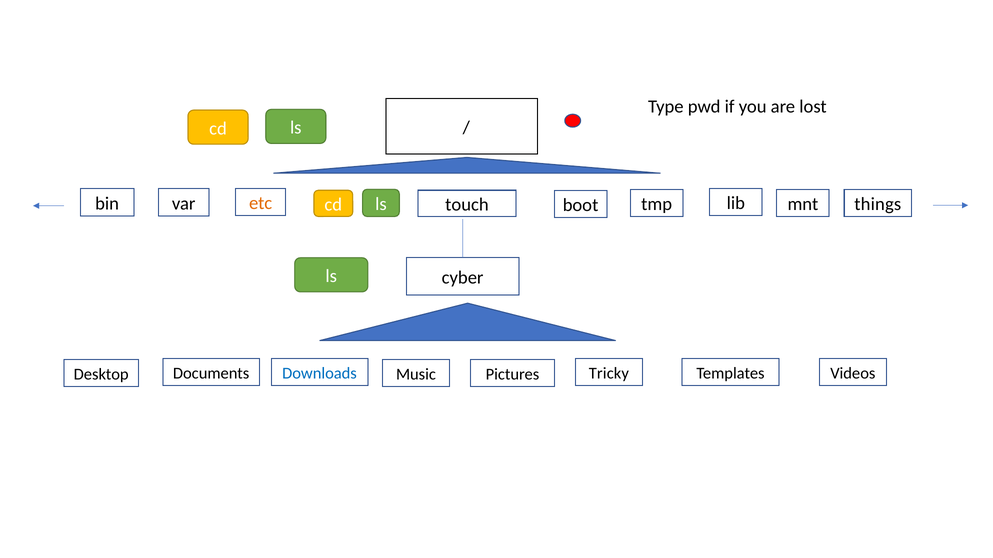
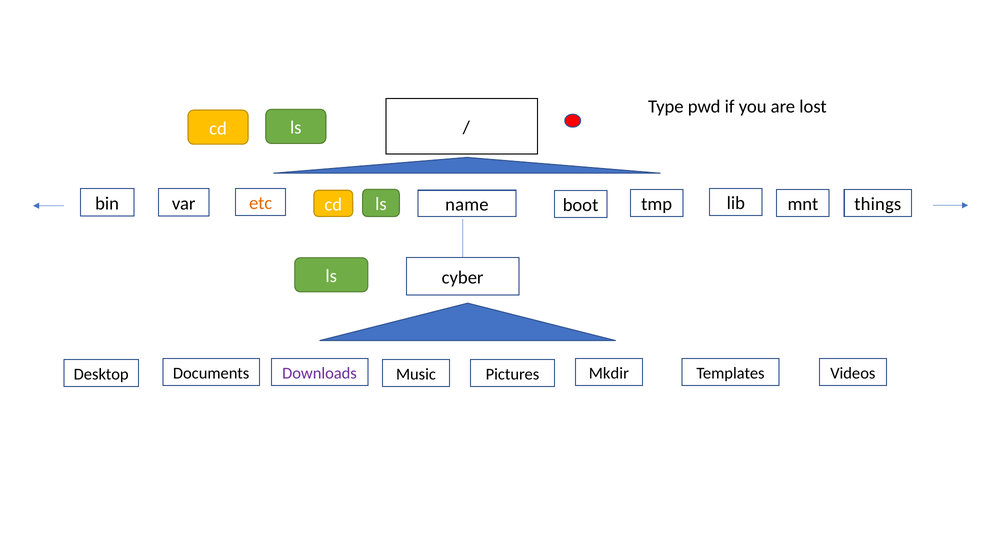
touch: touch -> name (467, 205)
Downloads colour: blue -> purple (320, 374)
Tricky: Tricky -> Mkdir (609, 374)
